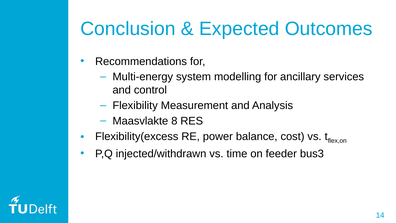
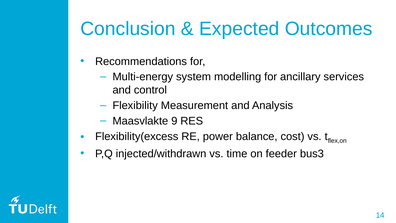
8: 8 -> 9 (174, 121)
